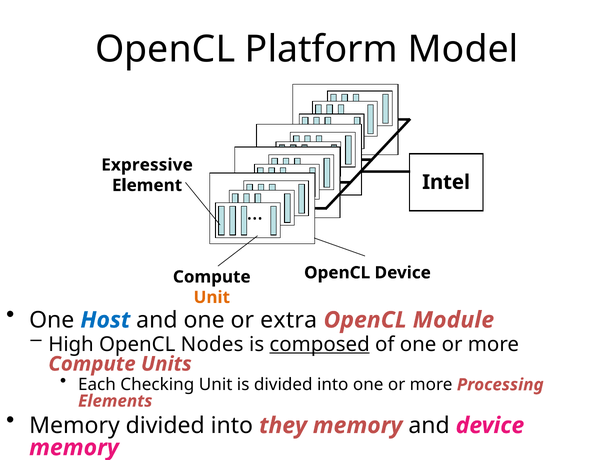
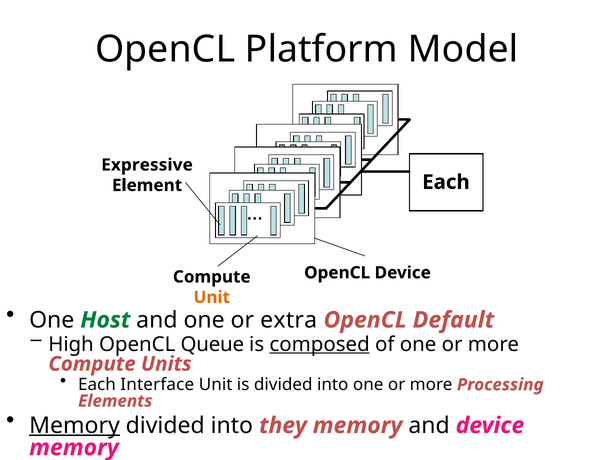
Intel: Intel -> Each (446, 182)
Host colour: blue -> green (105, 320)
Module: Module -> Default (453, 320)
Nodes: Nodes -> Queue (212, 345)
Checking: Checking -> Interface (157, 385)
Memory underline: none -> present (74, 426)
